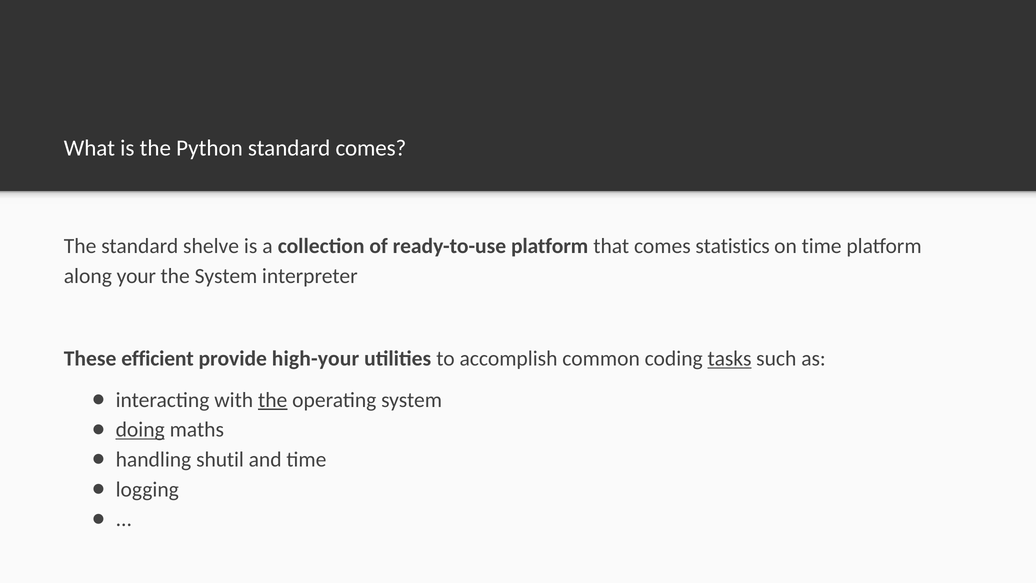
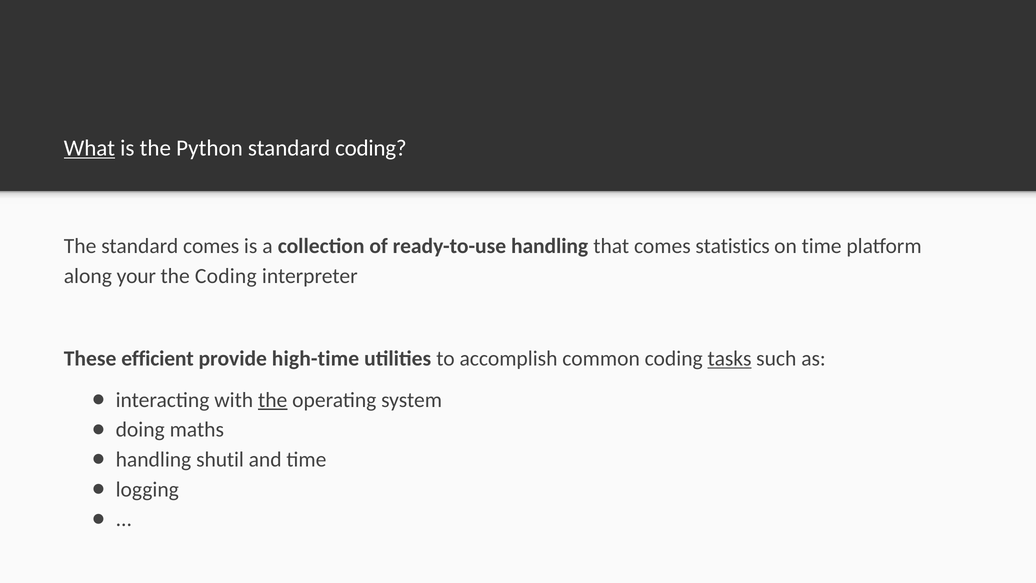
What underline: none -> present (89, 148)
standard comes: comes -> coding (371, 148)
standard shelve: shelve -> comes (211, 246)
ready-to-use platform: platform -> handling (550, 246)
the System: System -> Coding (226, 276)
high-your: high-your -> high-time (316, 359)
doing underline: present -> none (140, 430)
